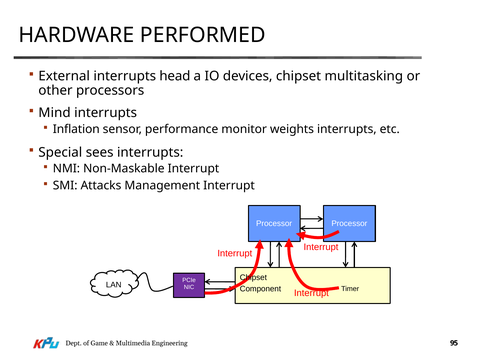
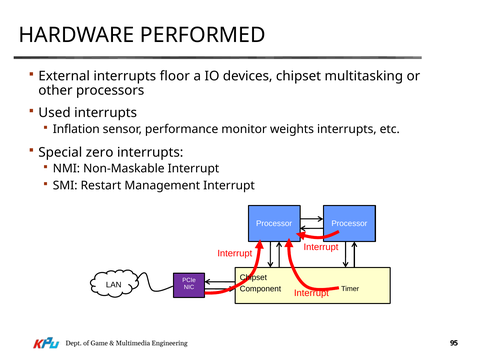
head: head -> floor (175, 76)
Mind: Mind -> Used (55, 113)
sees: sees -> zero (100, 152)
Attacks: Attacks -> Restart (101, 186)
